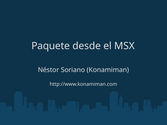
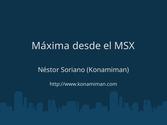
Paquete: Paquete -> Máxima (51, 46)
